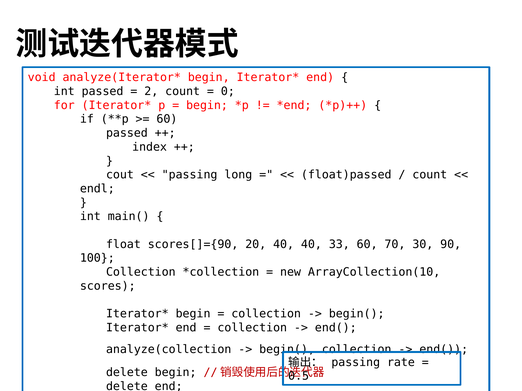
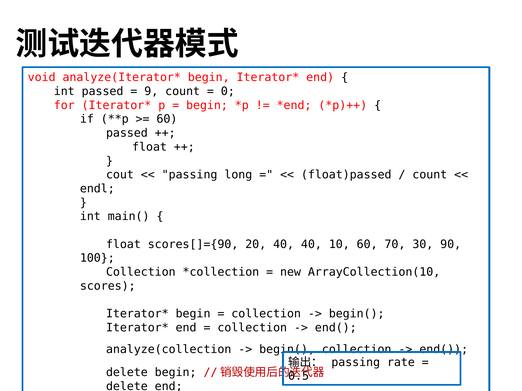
2: 2 -> 9 (151, 91)
index: index -> float (150, 147)
33: 33 -> 10 (339, 245)
